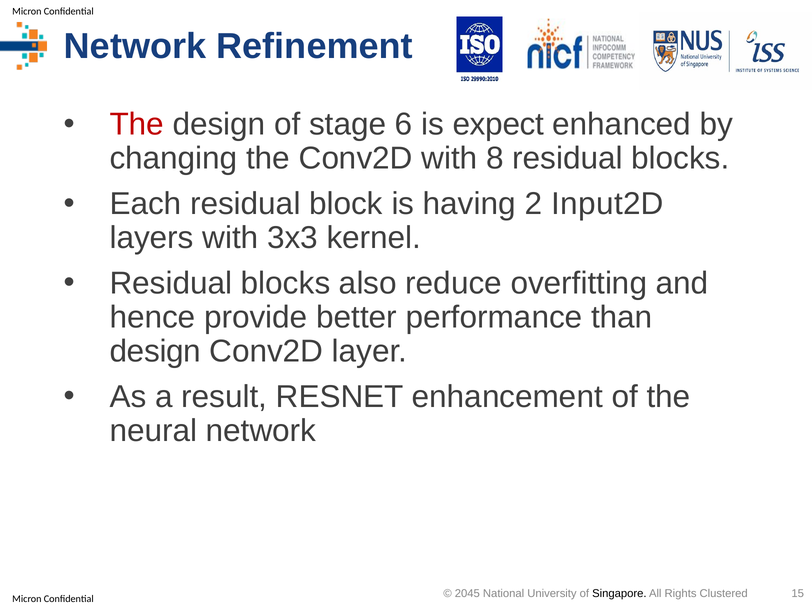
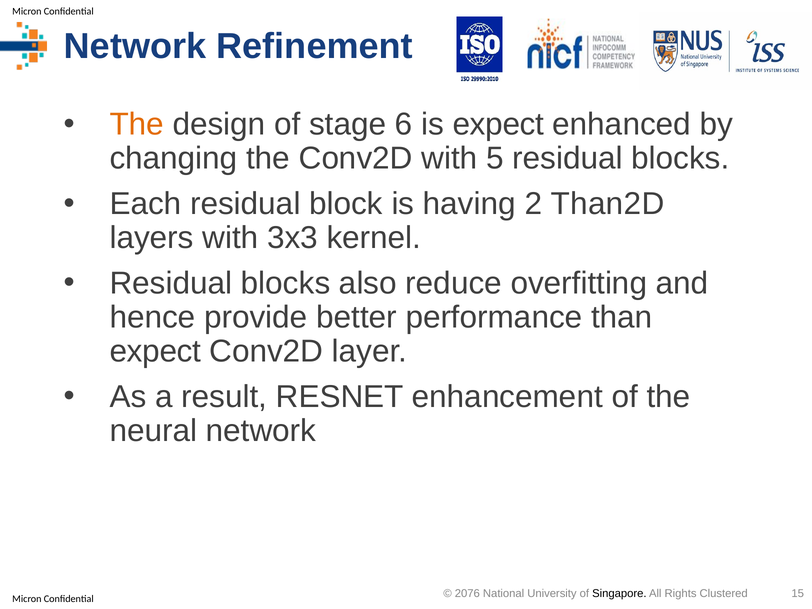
The colour: red -> orange (137, 125)
8: 8 -> 5 (495, 159)
Input2D: Input2D -> Than2D (608, 204)
design: design -> expect (155, 351)
2045: 2045 -> 2076 (467, 594)
